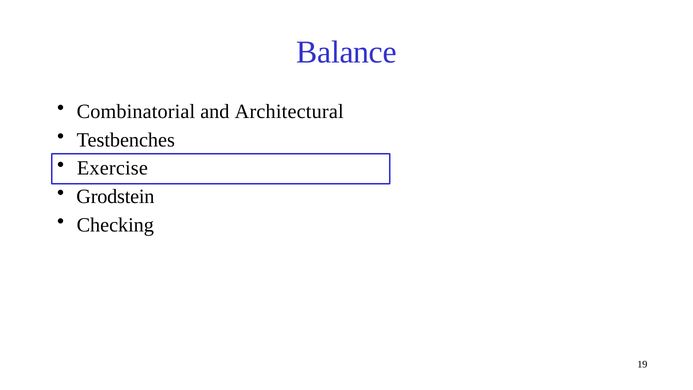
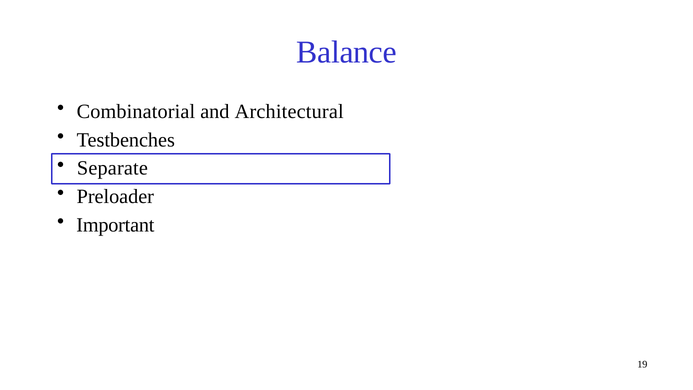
Exercise: Exercise -> Separate (112, 168)
Grodstein: Grodstein -> Preloader (115, 196)
Checking: Checking -> Important (115, 225)
